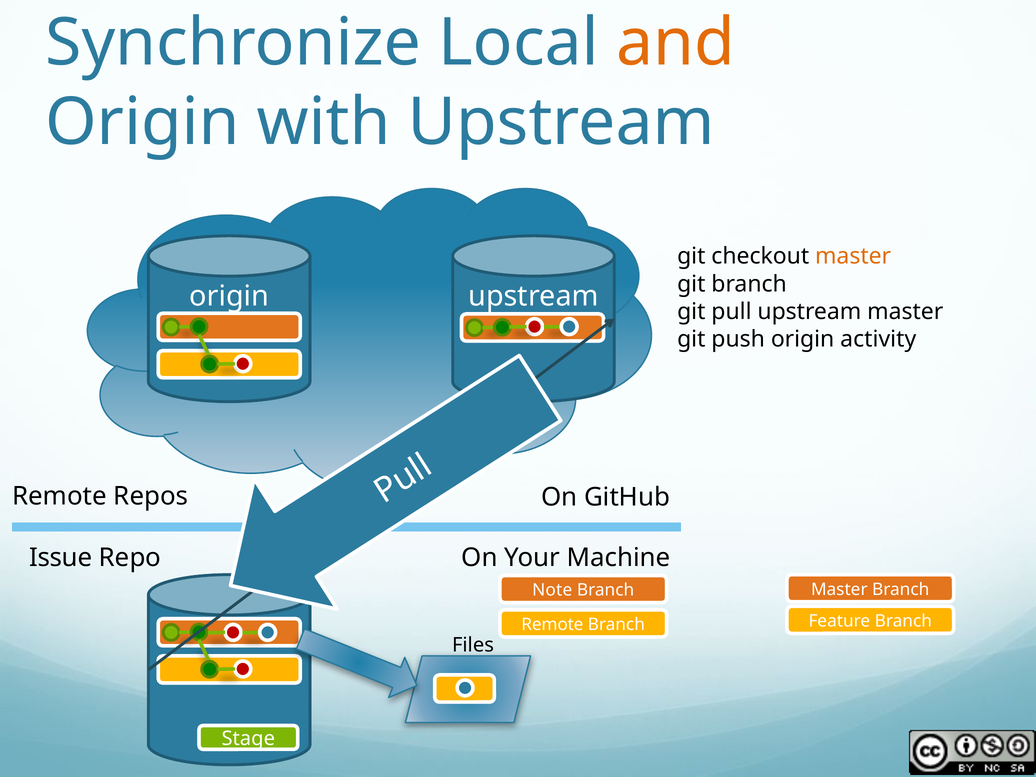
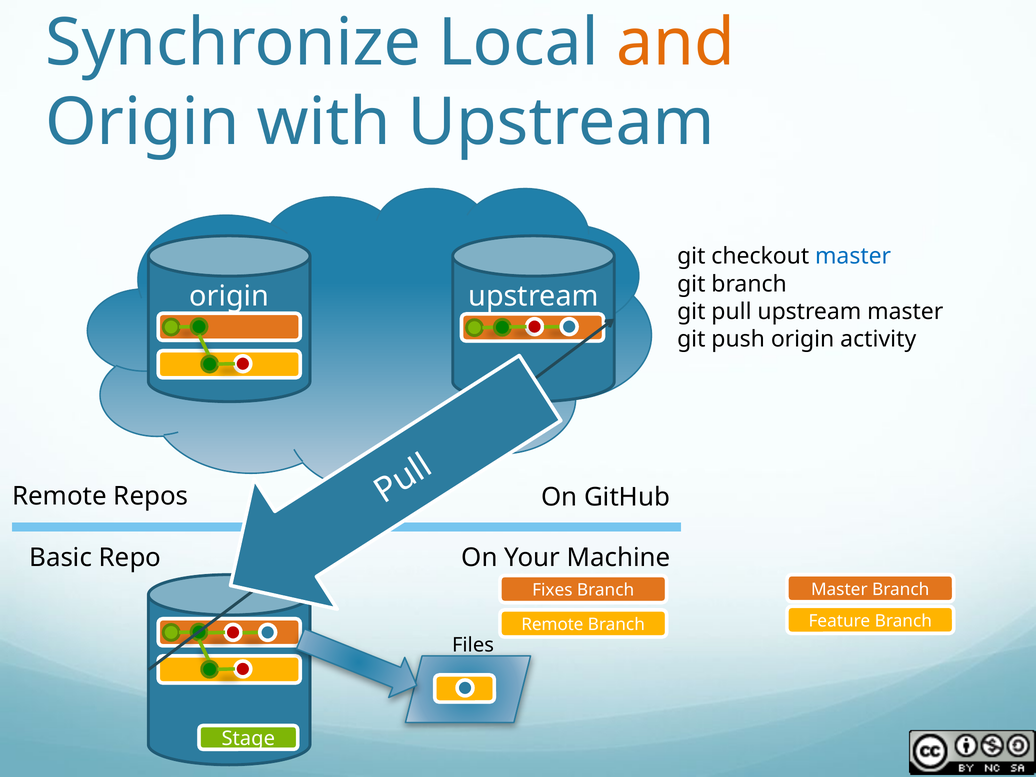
master colour: orange -> blue (853, 256)
Issue: Issue -> Basic (61, 558)
Note: Note -> Fixes (552, 590)
